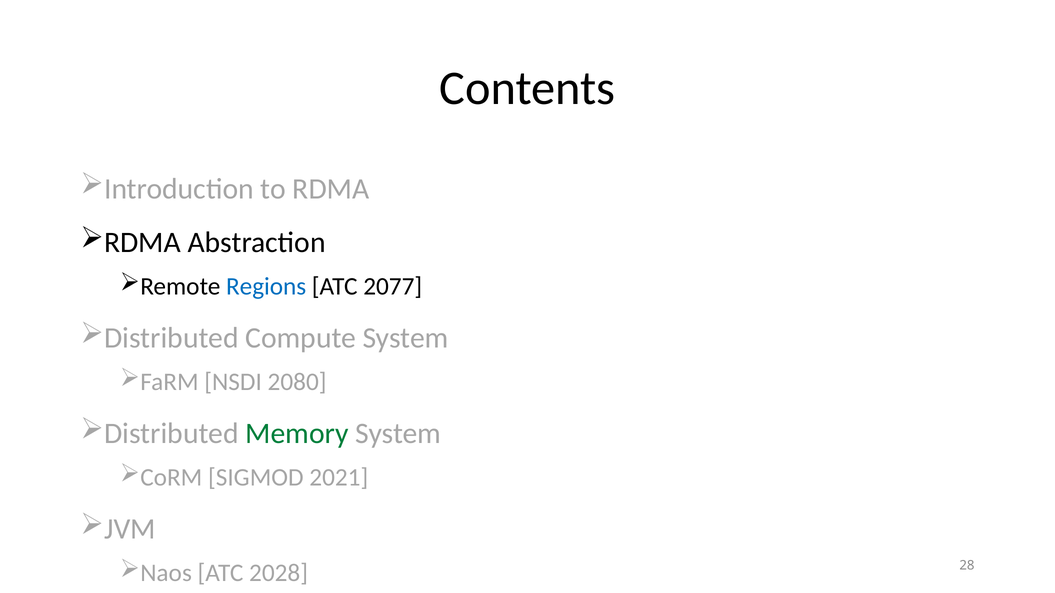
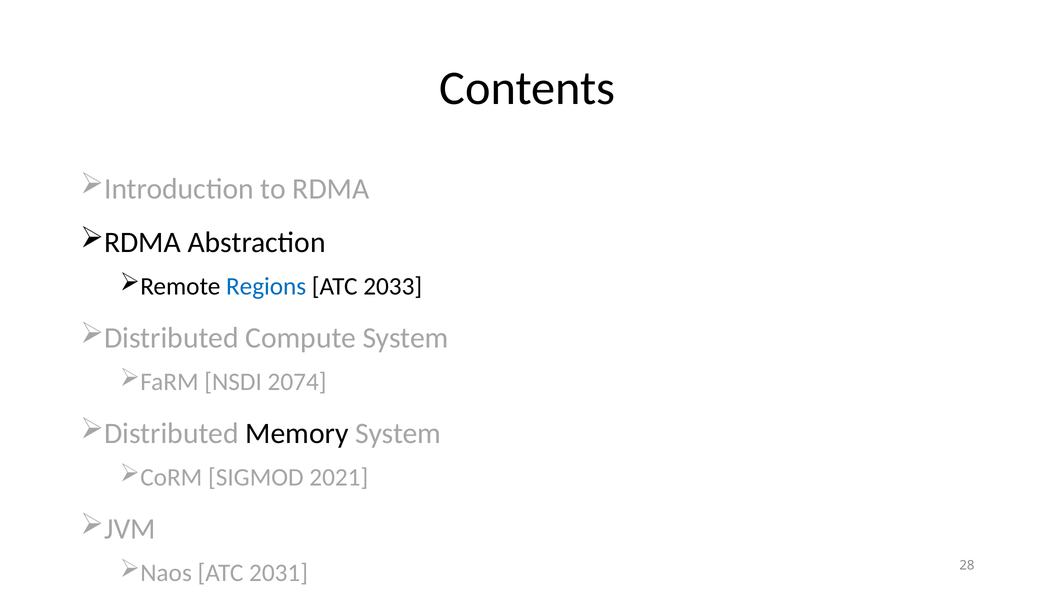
2077: 2077 -> 2033 (393, 287)
2080: 2080 -> 2074 (297, 382)
Memory colour: green -> black (297, 434)
2028: 2028 -> 2031 (279, 574)
